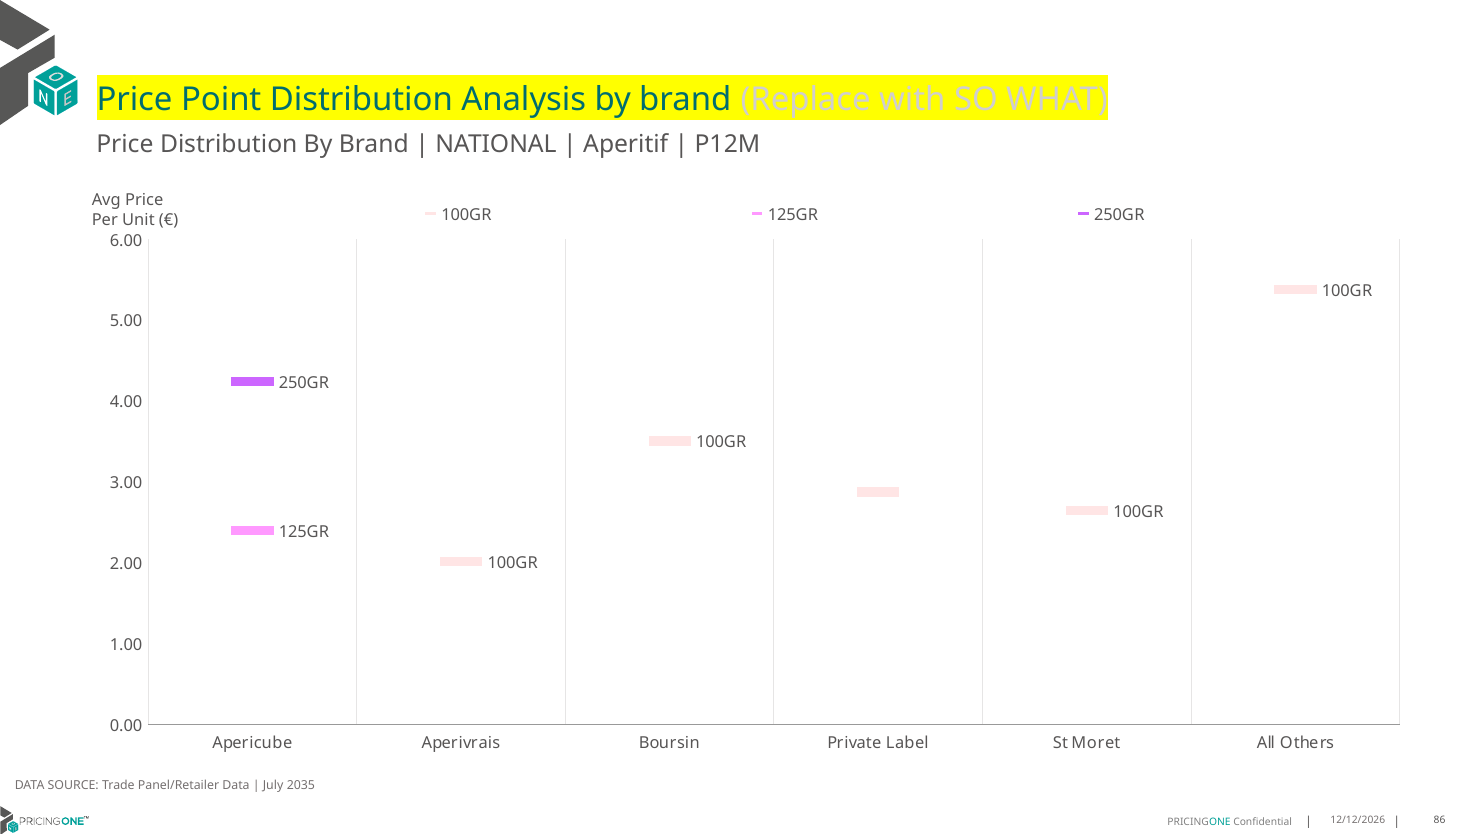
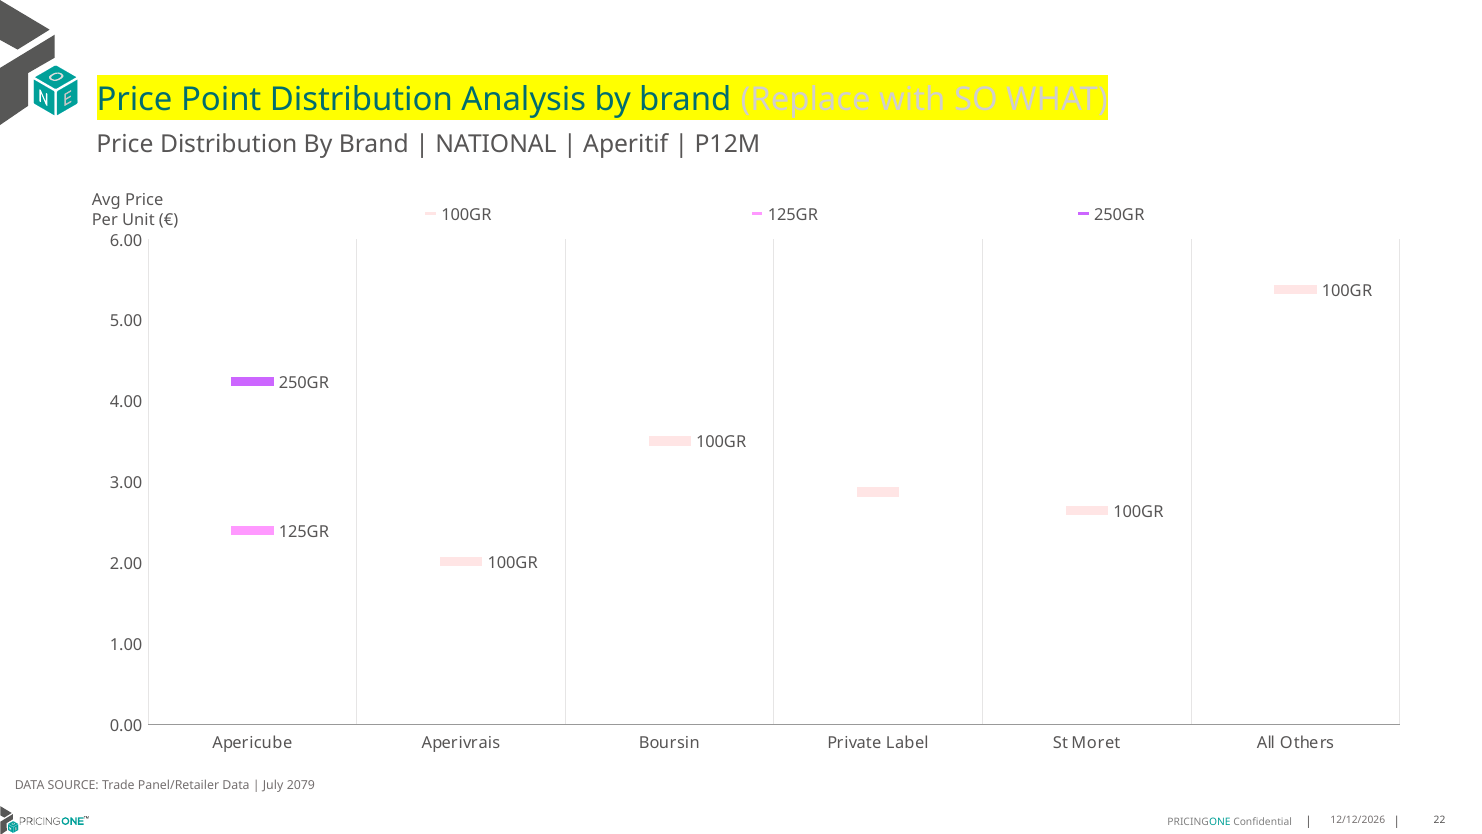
2035: 2035 -> 2079 (301, 785)
86: 86 -> 22 (1440, 820)
